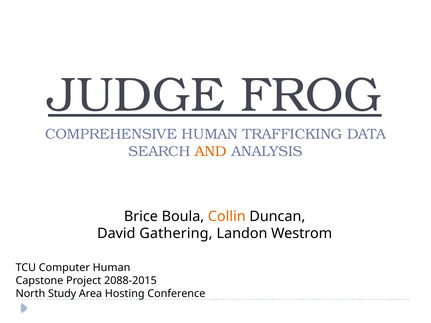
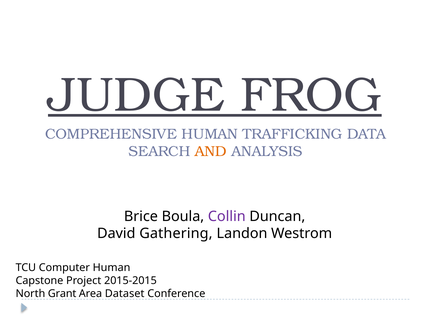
Collin colour: orange -> purple (227, 216)
2088-2015: 2088-2015 -> 2015-2015 (130, 281)
Study: Study -> Grant (62, 294)
Hosting: Hosting -> Dataset (125, 294)
